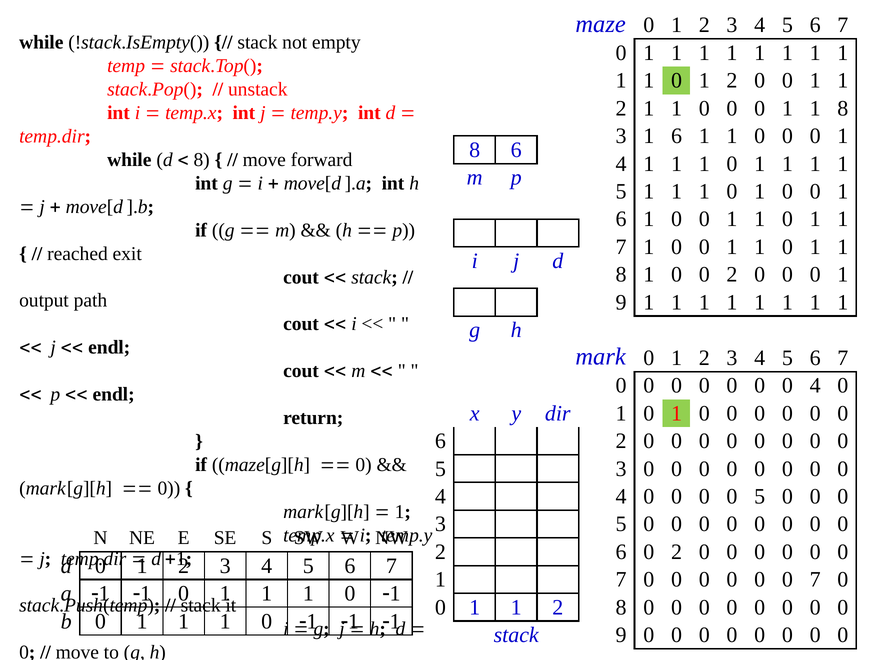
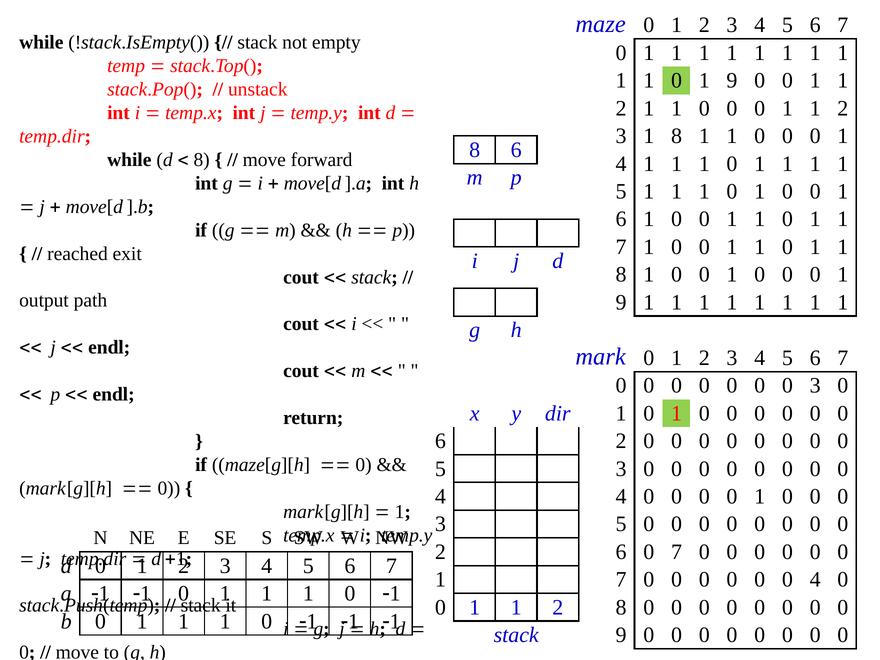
2: 2 -> 9 (732, 81)
8: 8 -> 2 (843, 108)
3 1 6: 6 -> 8 (677, 136)
2: 2 -> 1 (732, 275)
4: 4 -> 3 (815, 386)
5: 5 -> 1 (760, 497)
6 0 2: 2 -> 7 (677, 552)
7: 7 -> 4 (815, 580)
